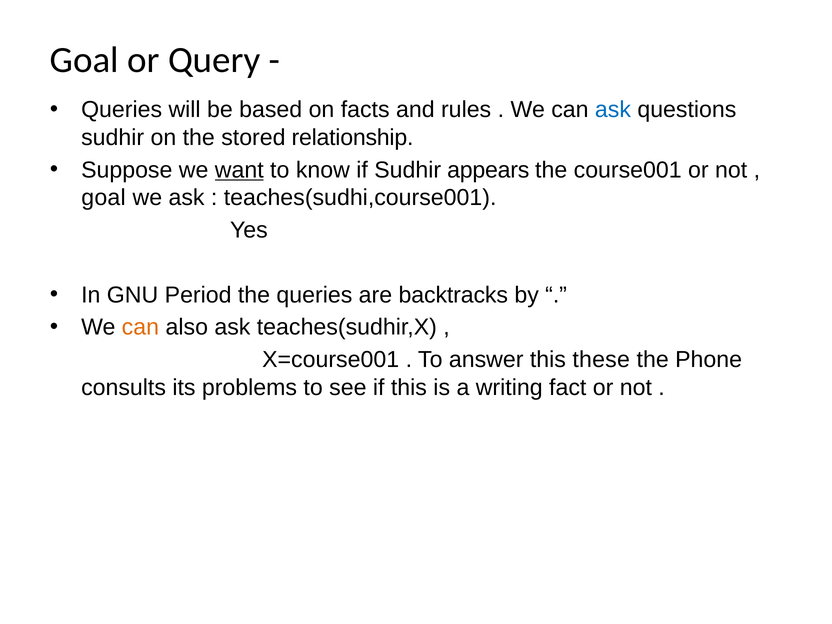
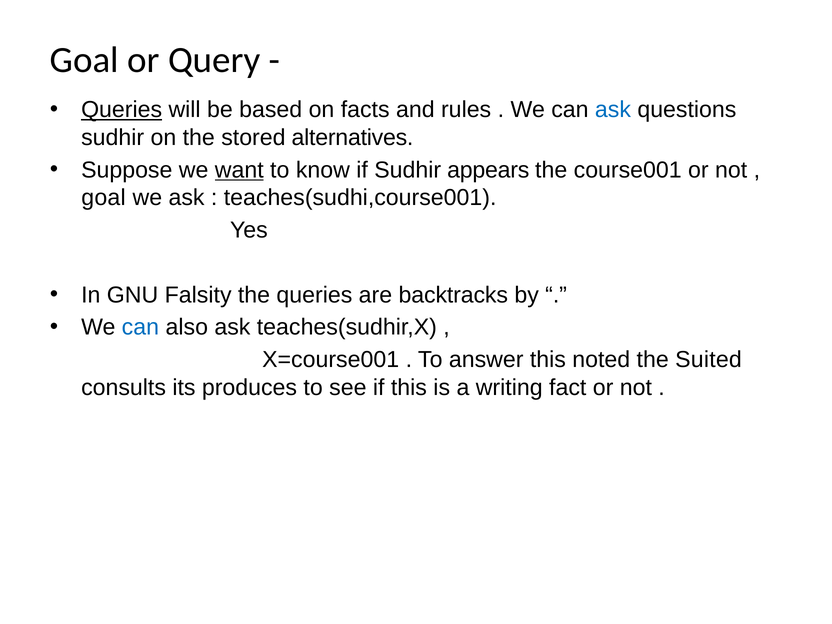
Queries underline: none -> present (122, 110)
relationship: relationship -> alternatives (352, 138)
Period: Period -> Falsity (198, 295)
can colour: orange -> blue (140, 327)
these: these -> noted (601, 360)
Phone: Phone -> Suited (709, 360)
problems: problems -> produces (249, 388)
